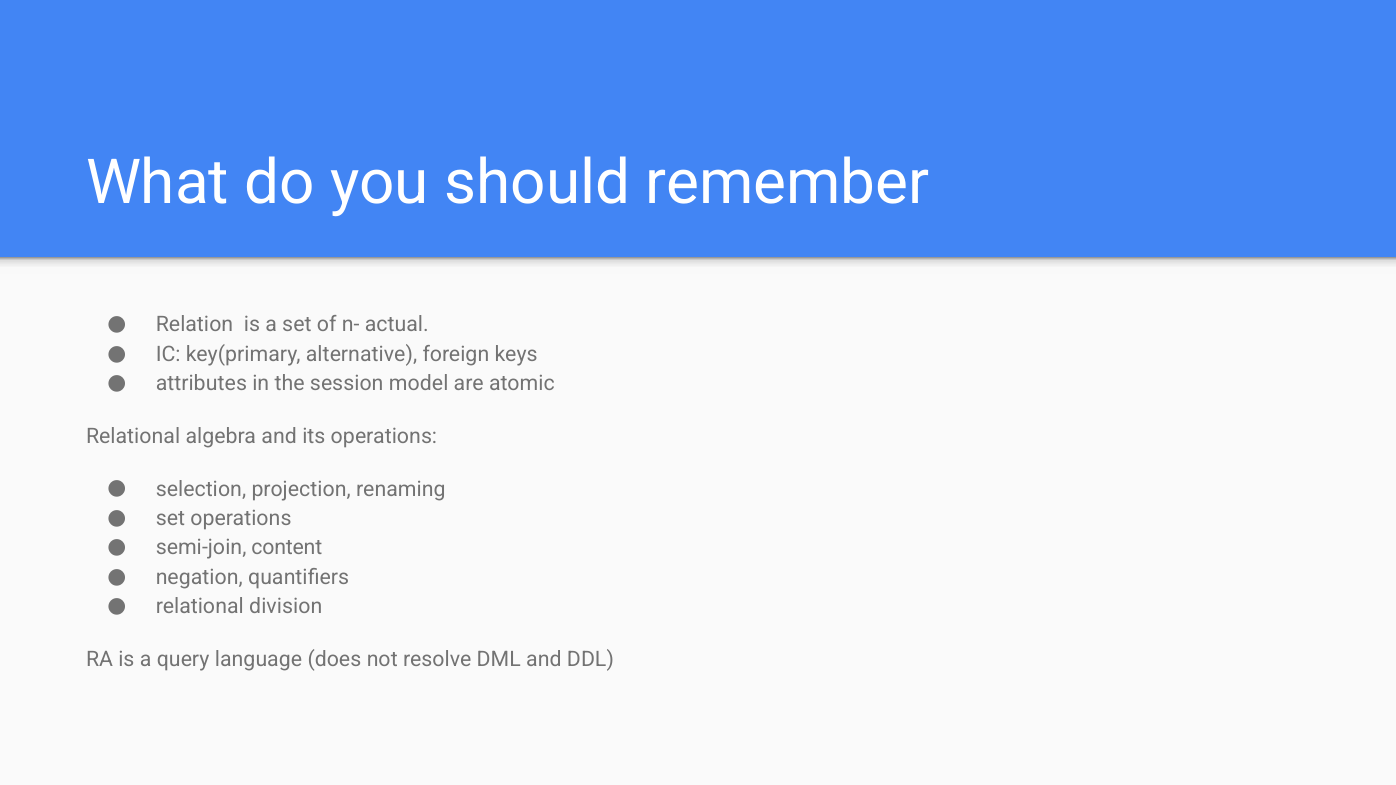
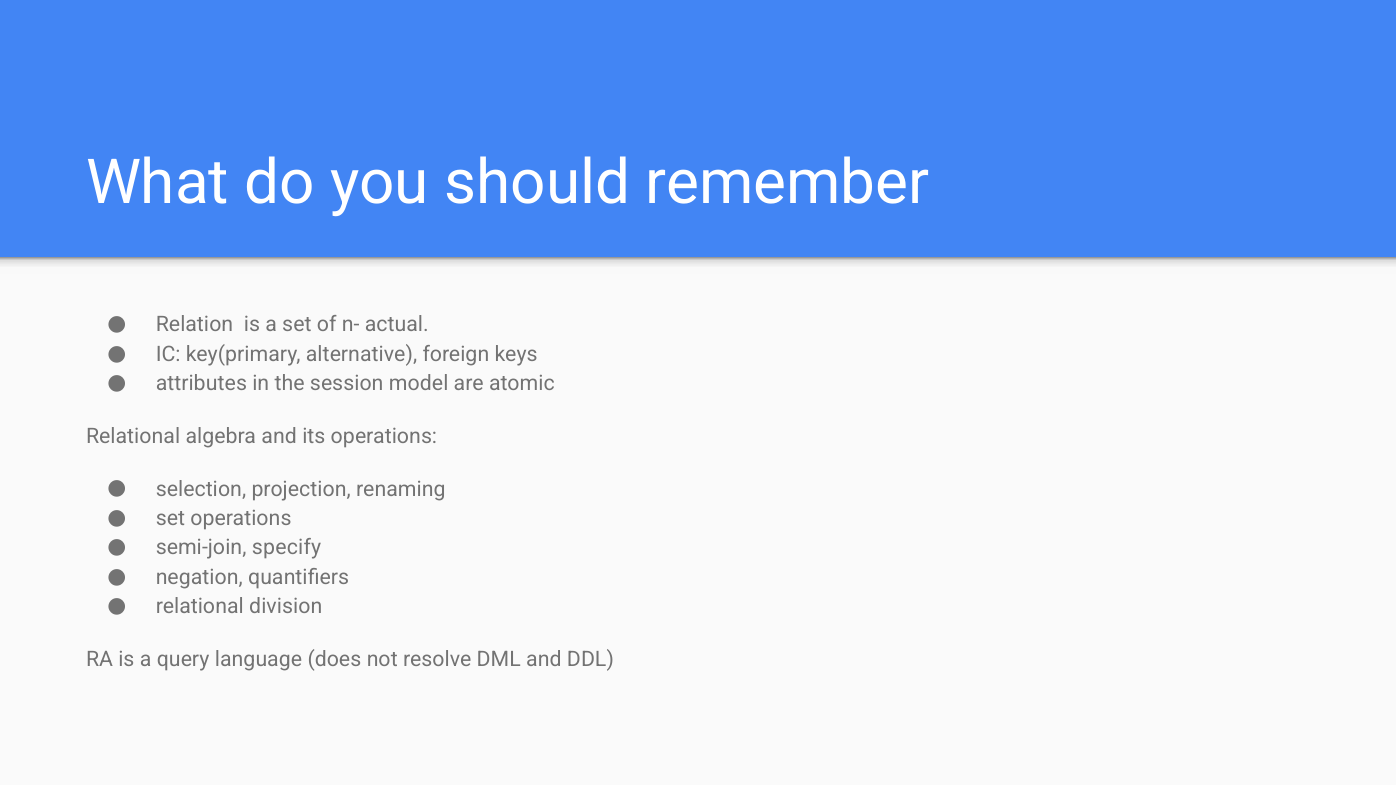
content: content -> specify (287, 548)
